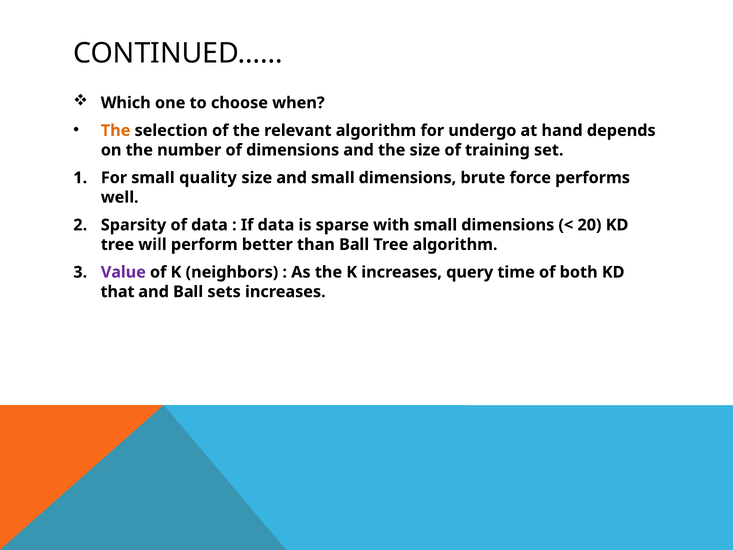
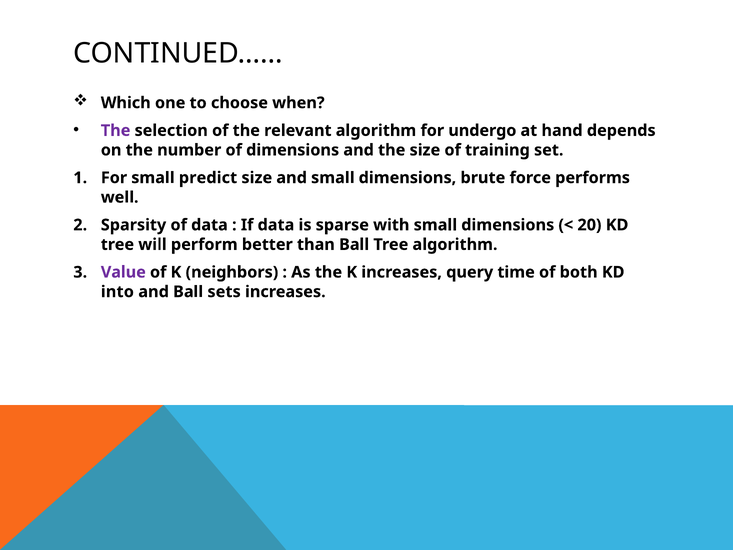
The colour: orange -> purple (116, 130)
quality: quality -> predict (208, 178)
that: that -> into (117, 292)
